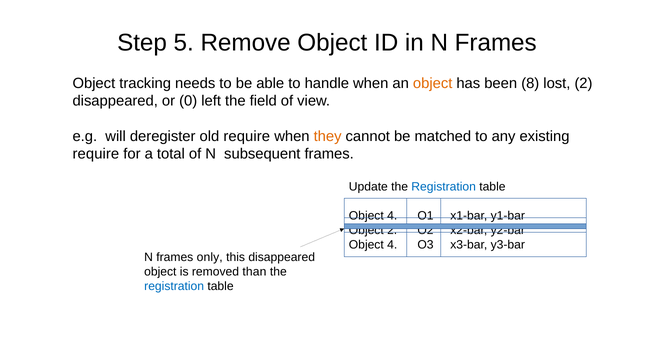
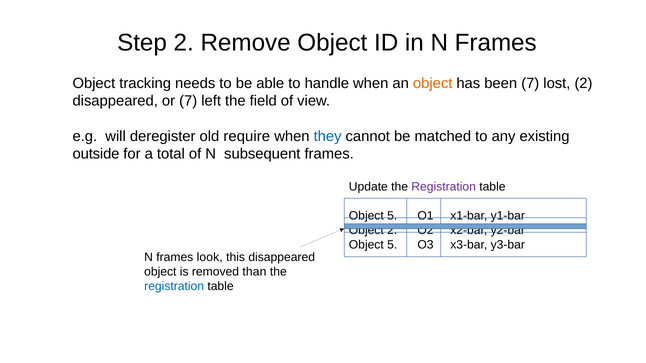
Step 5: 5 -> 2 (184, 43)
been 8: 8 -> 7 (530, 83)
or 0: 0 -> 7 (188, 101)
they colour: orange -> blue (328, 137)
require: require -> outside (96, 154)
Registration colour: blue -> purple (444, 187)
4: 4 -> 5 (392, 216)
4: 4 -> 5 (392, 245)
only: only -> look (210, 258)
